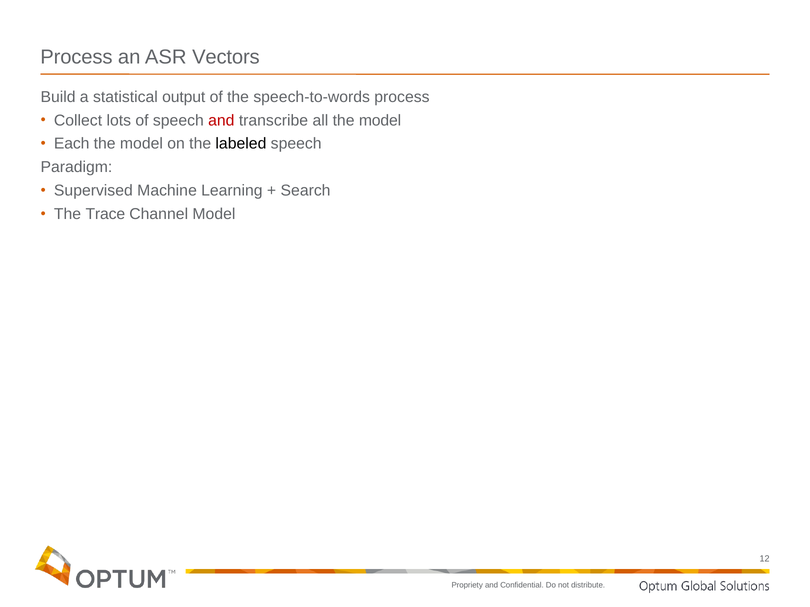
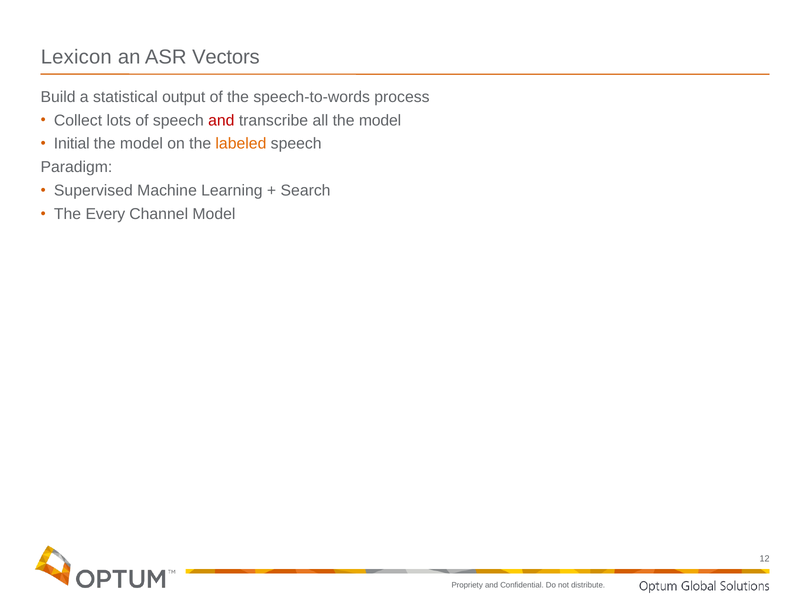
Process: Process -> Lexicon (76, 57)
Each: Each -> Initial (72, 144)
labeled colour: black -> orange (241, 144)
Trace: Trace -> Every (105, 214)
